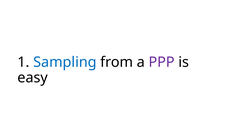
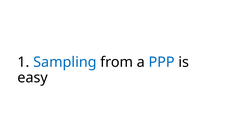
PPP colour: purple -> blue (162, 62)
